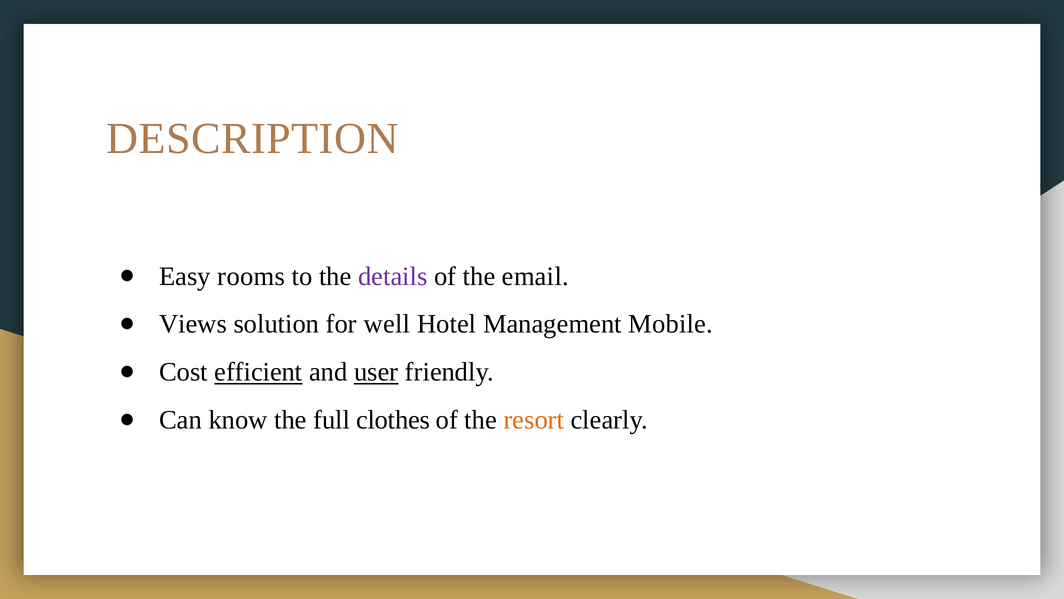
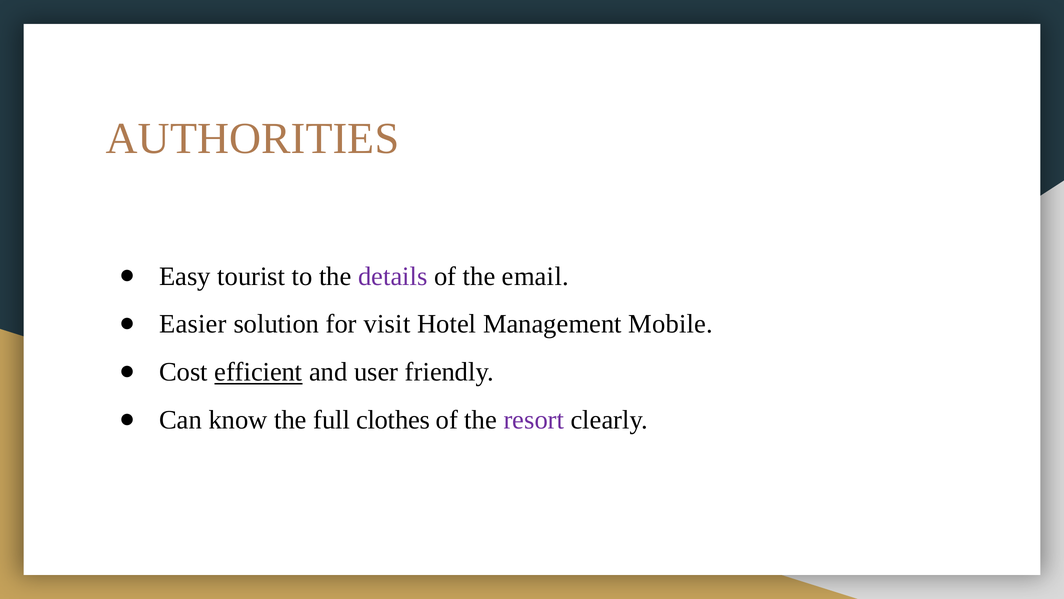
DESCRIPTION: DESCRIPTION -> AUTHORITIES (253, 139)
rooms: rooms -> tourist (251, 276)
Views: Views -> Easier (193, 324)
well: well -> visit (387, 324)
user underline: present -> none (376, 372)
resort colour: orange -> purple (534, 420)
